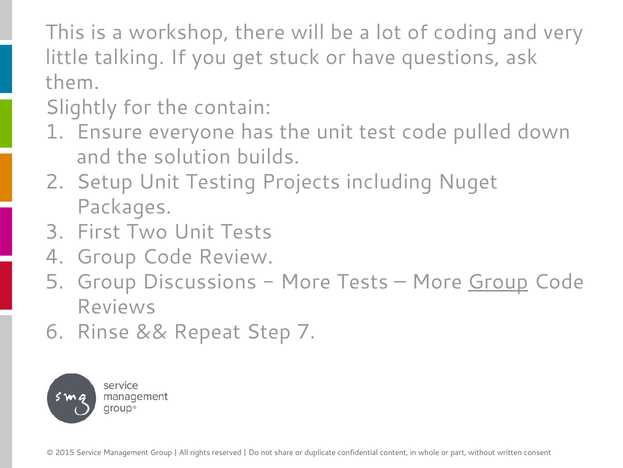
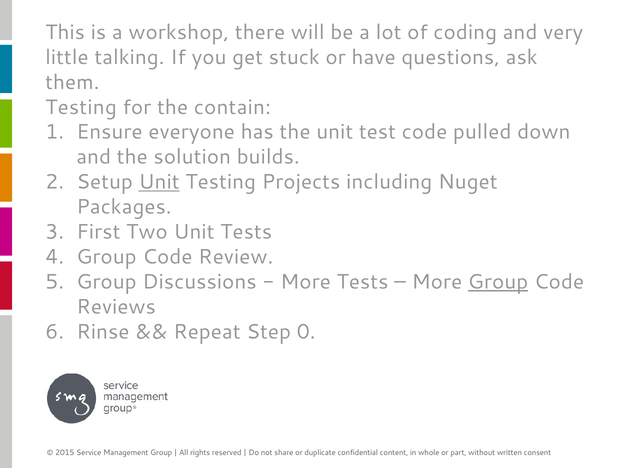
Slightly: Slightly -> Testing (81, 107)
Unit underline: none -> present (159, 182)
7: 7 -> 0 (306, 331)
